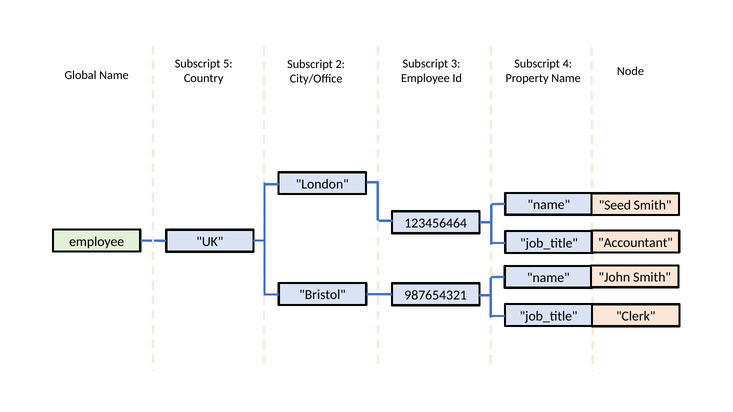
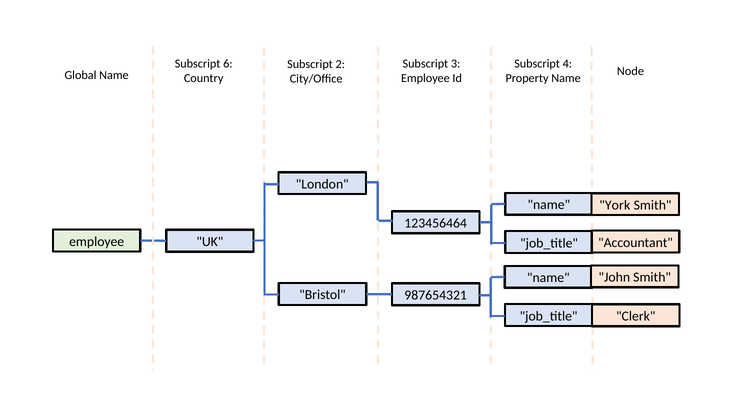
5: 5 -> 6 (228, 64)
Seed: Seed -> York (615, 205)
